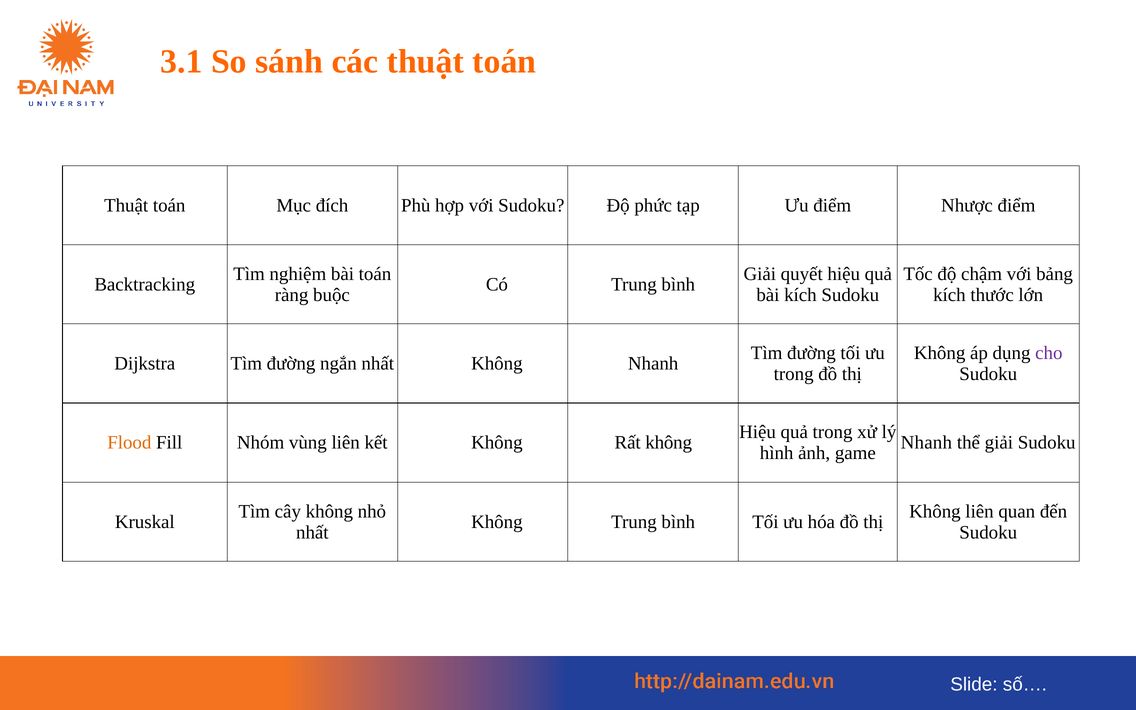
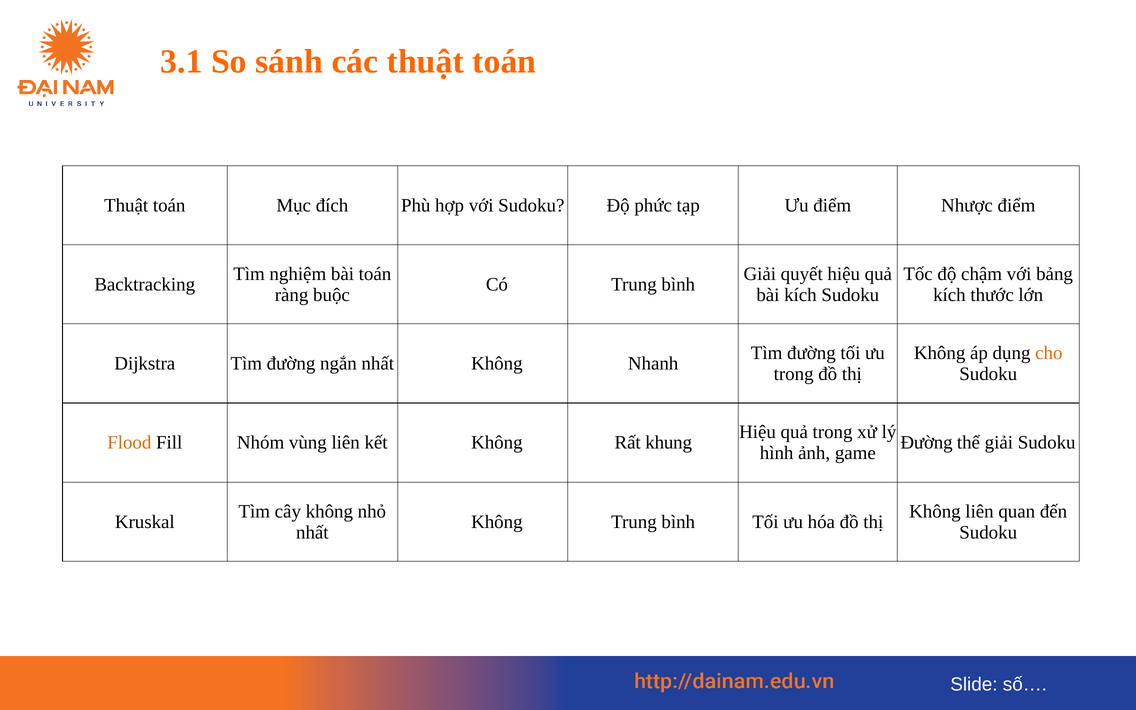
cho colour: purple -> orange (1049, 353)
Rất không: không -> khung (669, 443)
Nhanh: Nhanh -> Đường (927, 443)
